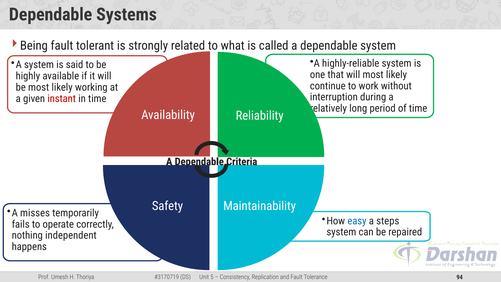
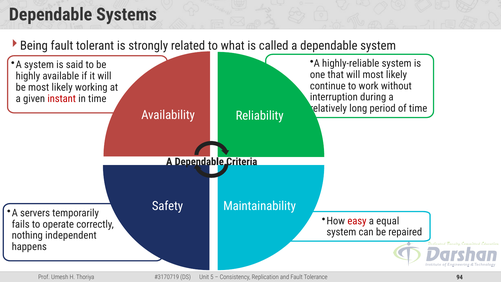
misses: misses -> servers (35, 213)
easy colour: blue -> red (357, 221)
steps: steps -> equal (388, 221)
